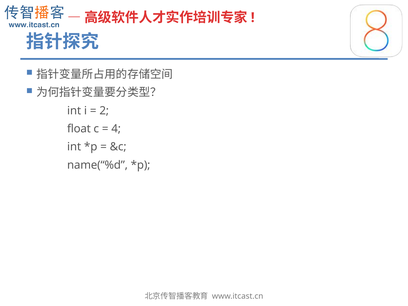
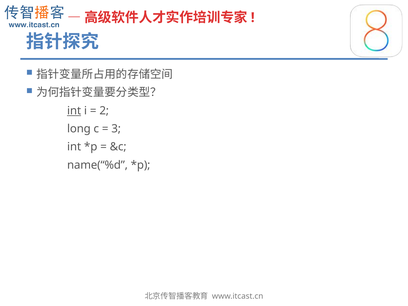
int underline: none -> present (74, 111)
float: float -> long (79, 129)
4: 4 -> 3 (116, 129)
